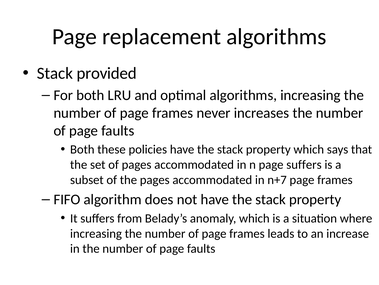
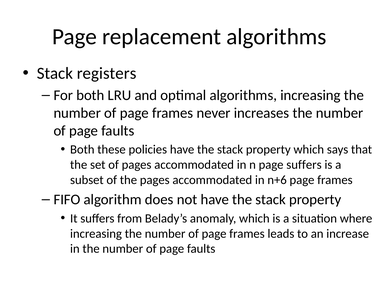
provided: provided -> registers (107, 73)
n+7: n+7 -> n+6 (277, 179)
